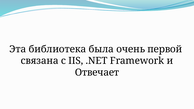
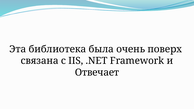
первой: первой -> поверх (165, 49)
